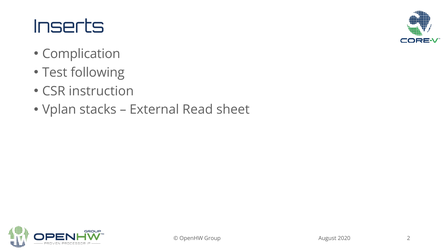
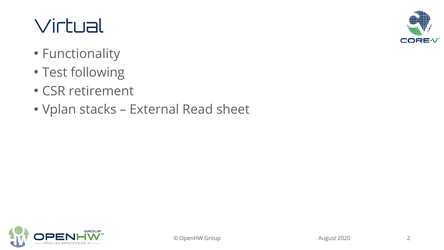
Inserts: Inserts -> Virtual (69, 27)
Complication: Complication -> Functionality (81, 54)
instruction: instruction -> retirement (101, 91)
